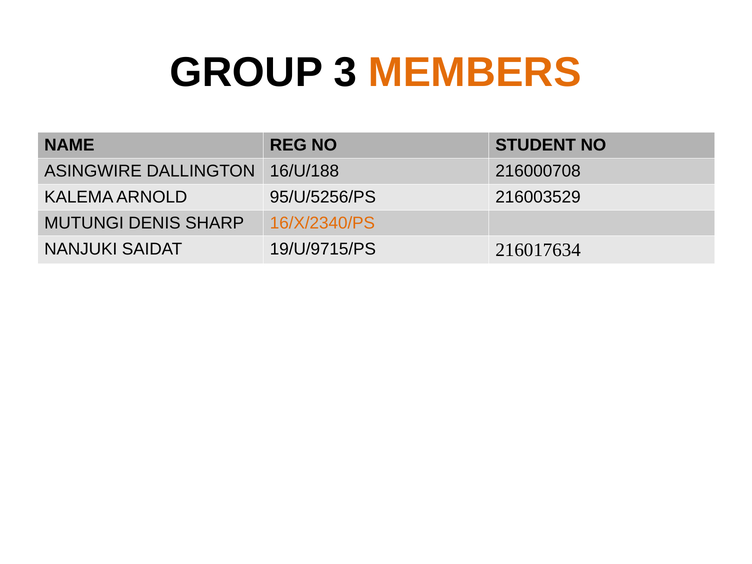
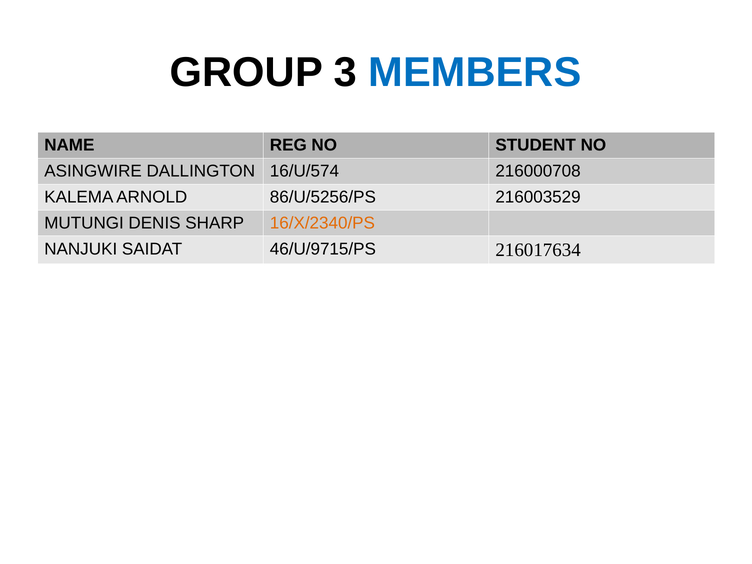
MEMBERS colour: orange -> blue (475, 72)
16/U/188: 16/U/188 -> 16/U/574 (304, 171)
95/U/5256/PS: 95/U/5256/PS -> 86/U/5256/PS (323, 197)
19/U/9715/PS: 19/U/9715/PS -> 46/U/9715/PS (323, 249)
